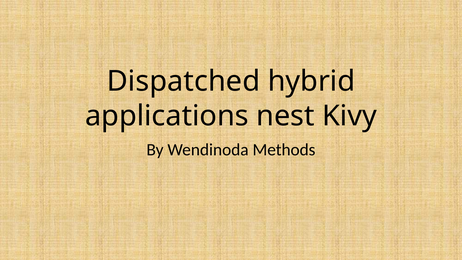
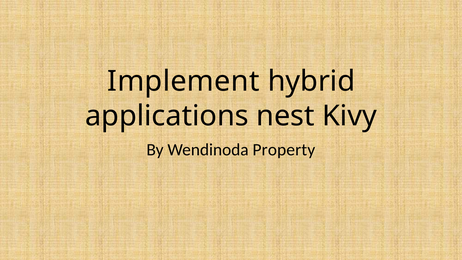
Dispatched: Dispatched -> Implement (183, 81)
Methods: Methods -> Property (284, 150)
